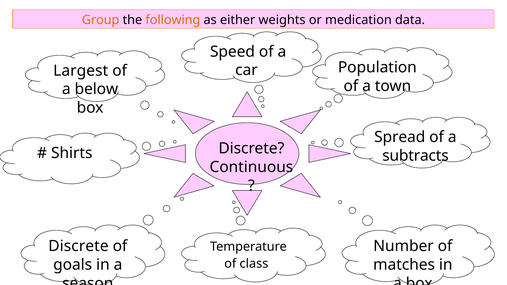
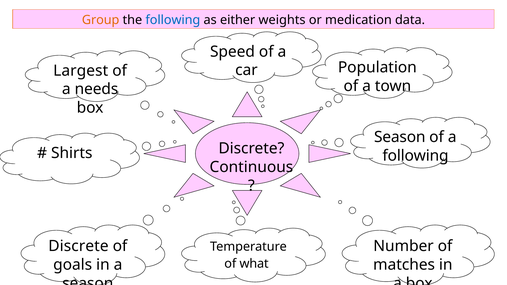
following colour: orange -> blue (173, 20)
below: below -> needs (96, 89)
Spread: Spread -> Season (400, 137)
subtracts: subtracts -> following (416, 156)
class: class -> what (254, 264)
